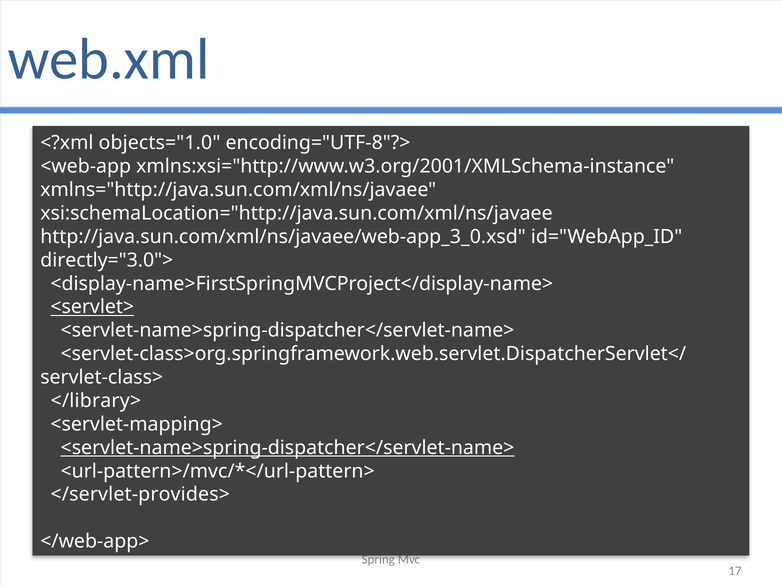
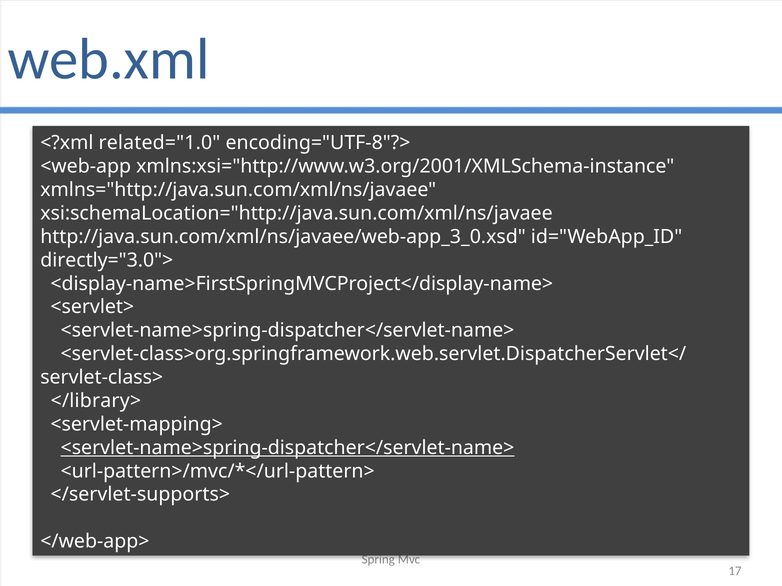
objects="1.0: objects="1.0 -> related="1.0 (159, 143)
<servlet> underline: present -> none (92, 307)
</servlet-provides>: </servlet-provides> -> </servlet-supports> (140, 495)
